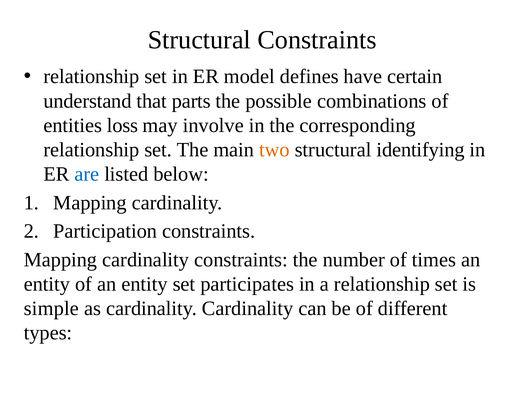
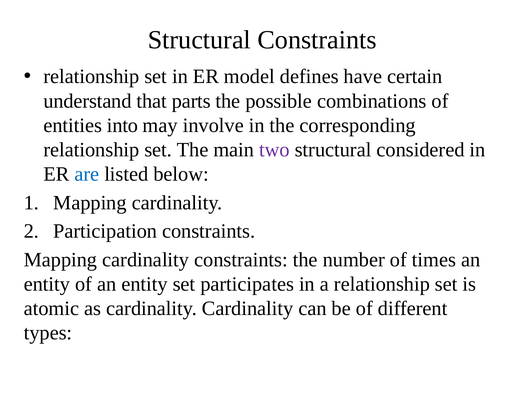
loss: loss -> into (122, 125)
two colour: orange -> purple (274, 150)
identifying: identifying -> considered (421, 150)
simple: simple -> atomic (51, 308)
